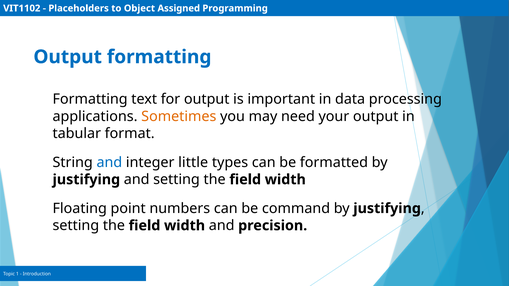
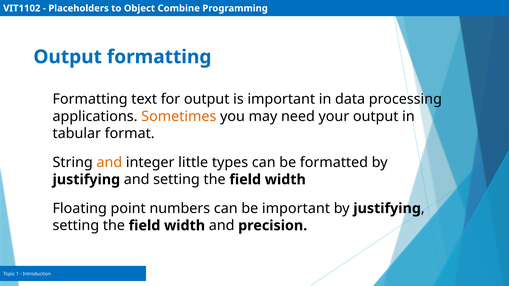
Assigned: Assigned -> Combine (179, 8)
and colour: blue -> orange (109, 163)
be command: command -> important (296, 209)
